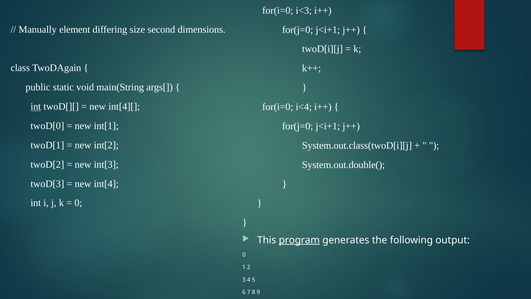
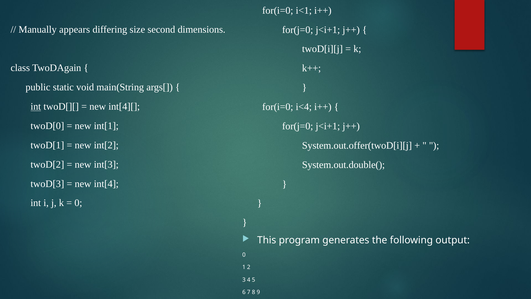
i<3: i<3 -> i<1 (304, 10)
element: element -> appears (75, 29)
System.out.class(twoD[i][j: System.out.class(twoD[i][j -> System.out.offer(twoD[i][j (357, 145)
program underline: present -> none (299, 240)
